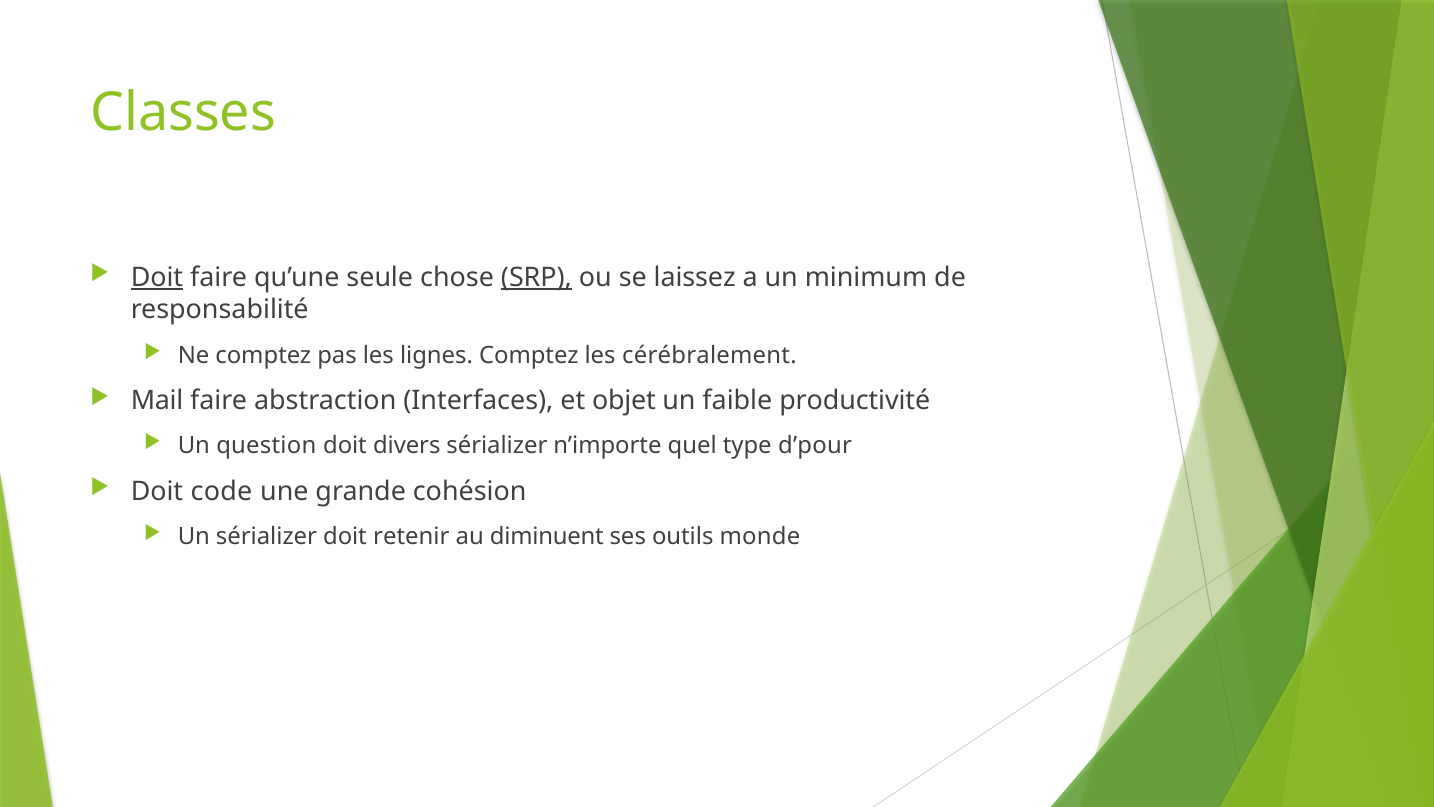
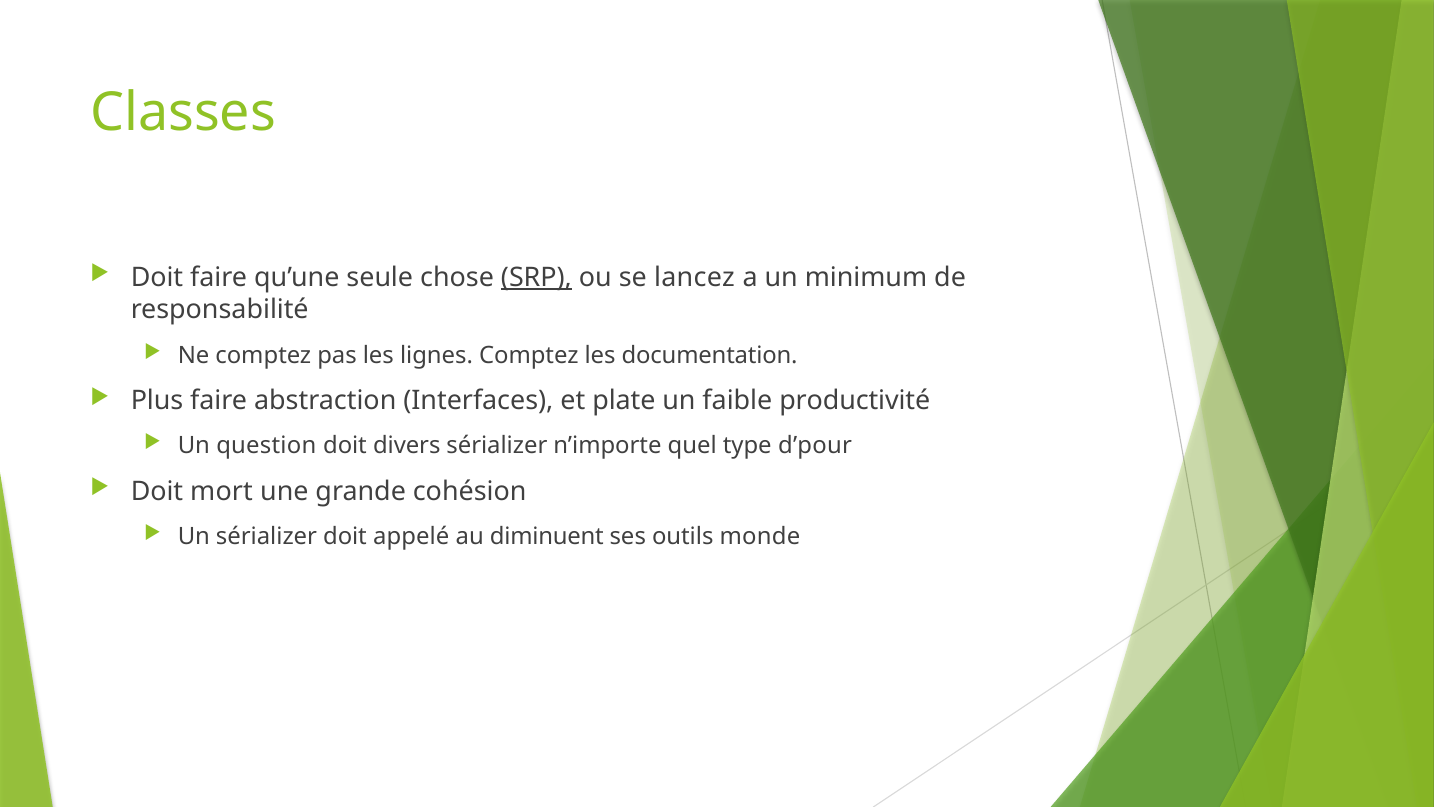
Doit underline: present -> none (157, 278)
laissez: laissez -> lancez (694, 278)
cérébralement: cérébralement -> documentation (710, 355)
Mail: Mail -> Plus (157, 401)
objet: objet -> plate (624, 401)
code: code -> mort (222, 491)
retenir: retenir -> appelé (411, 537)
